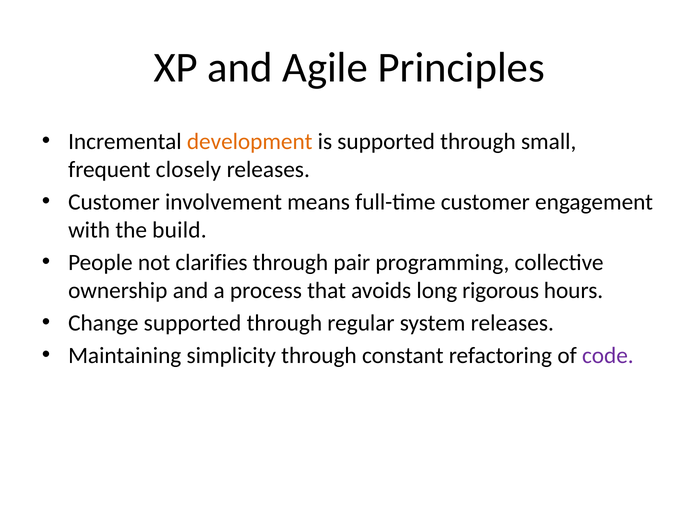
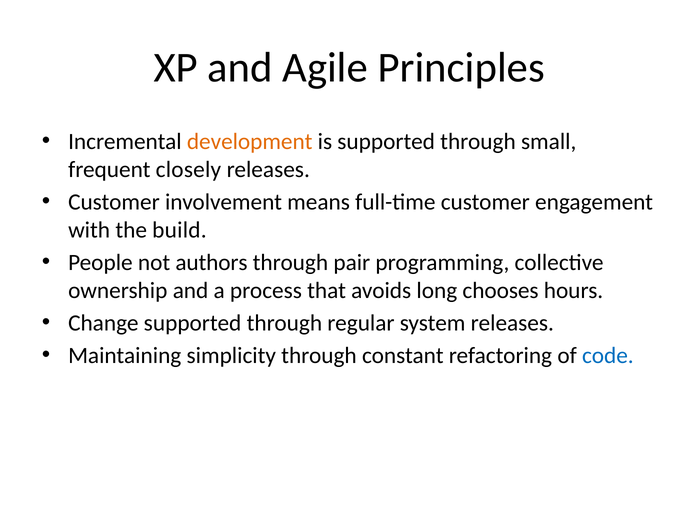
clarifies: clarifies -> authors (212, 263)
rigorous: rigorous -> chooses (501, 291)
code colour: purple -> blue (608, 356)
